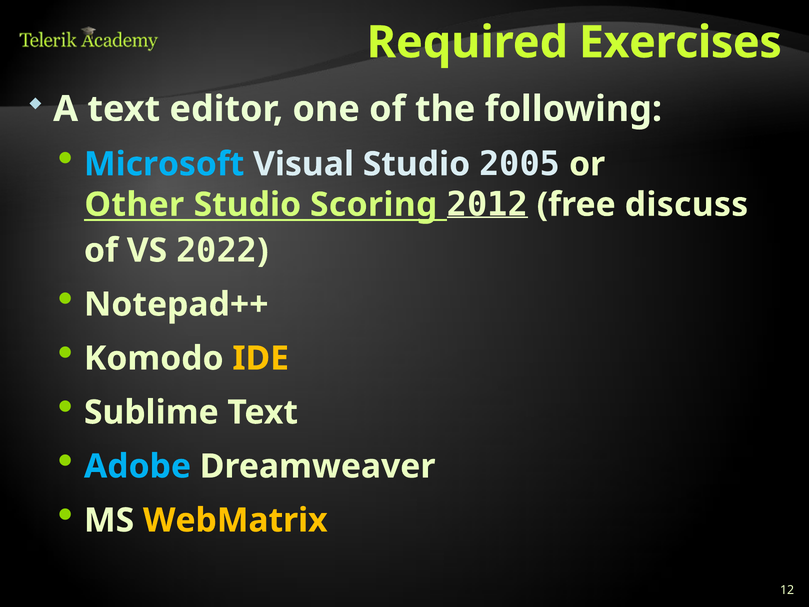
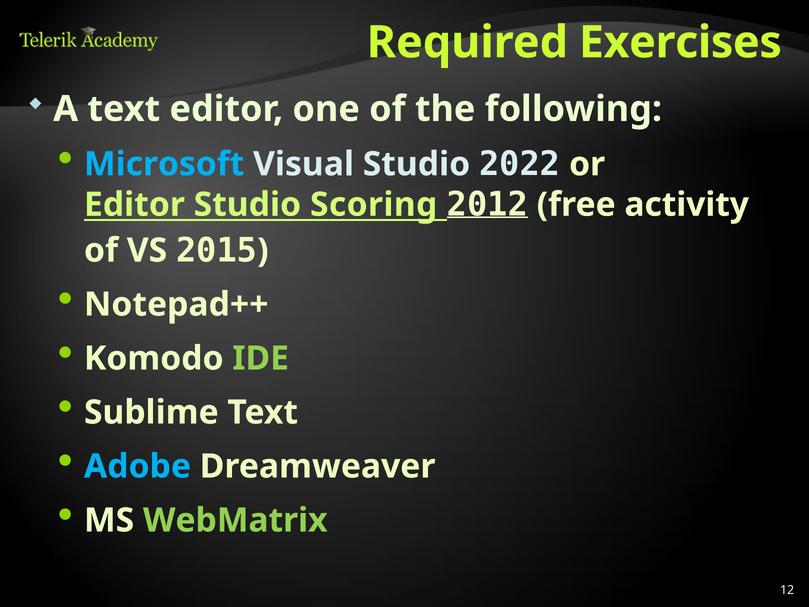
2005: 2005 -> 2022 (520, 164)
Other: Other -> Editor (134, 205)
discuss: discuss -> activity (687, 205)
2022: 2022 -> 2015 (217, 250)
IDE colour: yellow -> light green (261, 358)
WebMatrix colour: yellow -> light green (235, 520)
